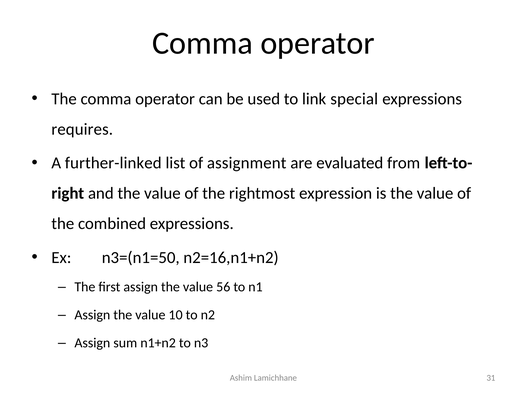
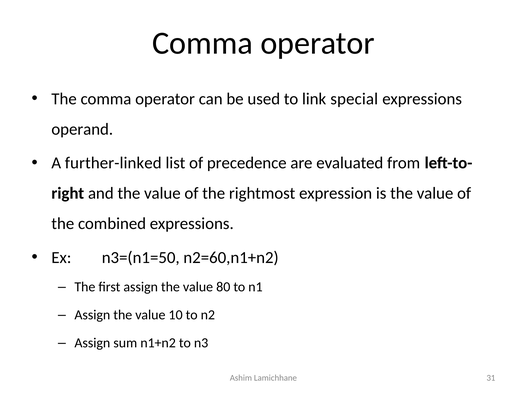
requires: requires -> operand (82, 129)
assignment: assignment -> precedence (247, 163)
n2=16,n1+n2: n2=16,n1+n2 -> n2=60,n1+n2 (231, 257)
56: 56 -> 80 (223, 287)
